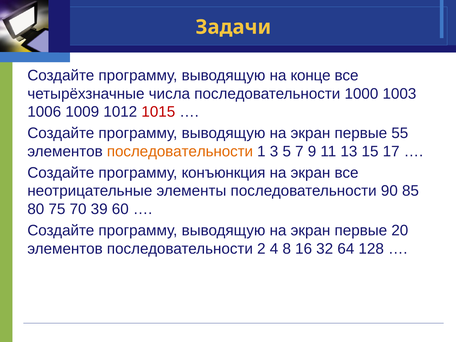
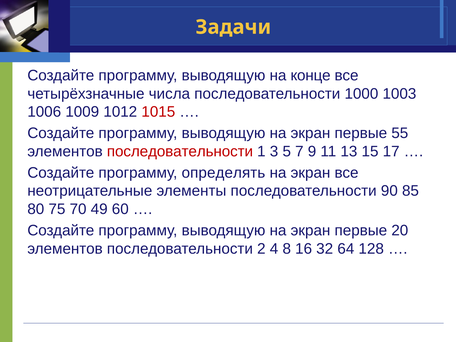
последовательности colour: orange -> red (180, 151)
конъюнкция: конъюнкция -> определять (223, 173)
39: 39 -> 49 (99, 209)
